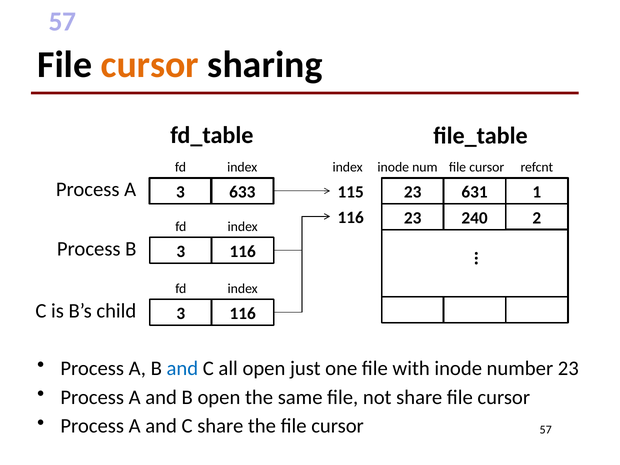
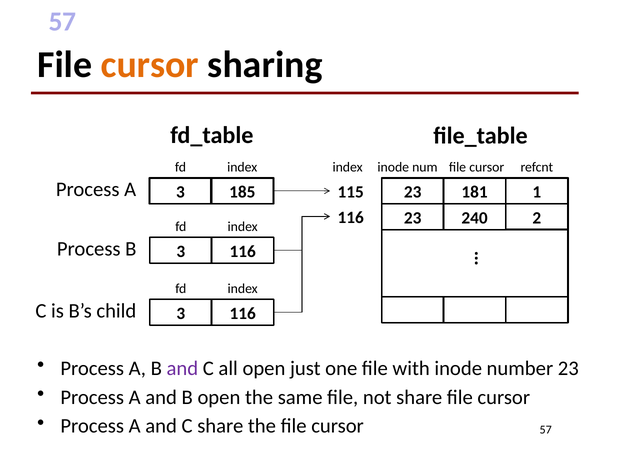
633: 633 -> 185 (242, 192)
631: 631 -> 181 (475, 192)
and colour: blue -> purple (182, 368)
